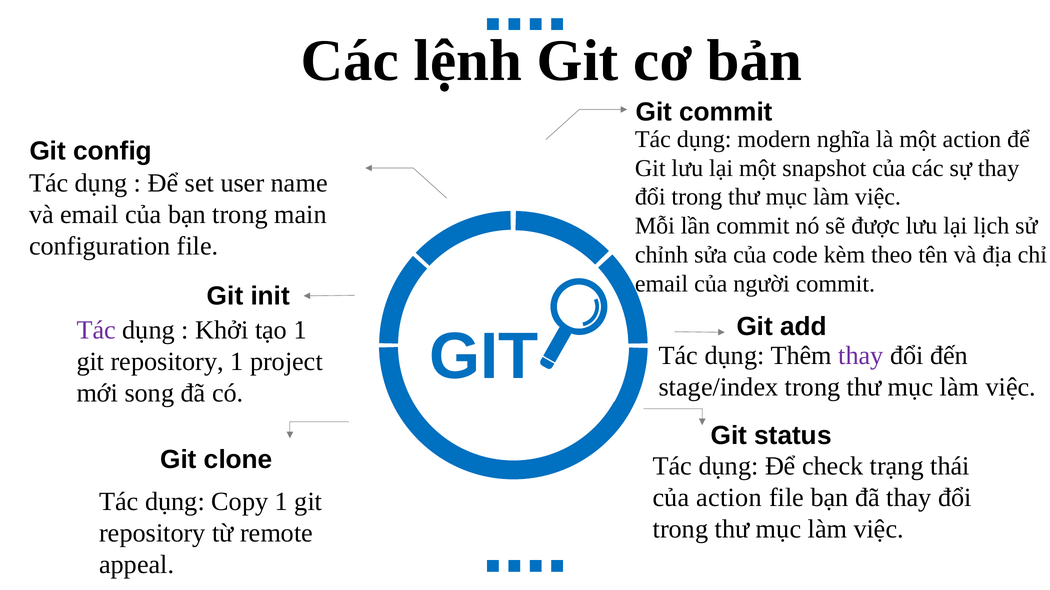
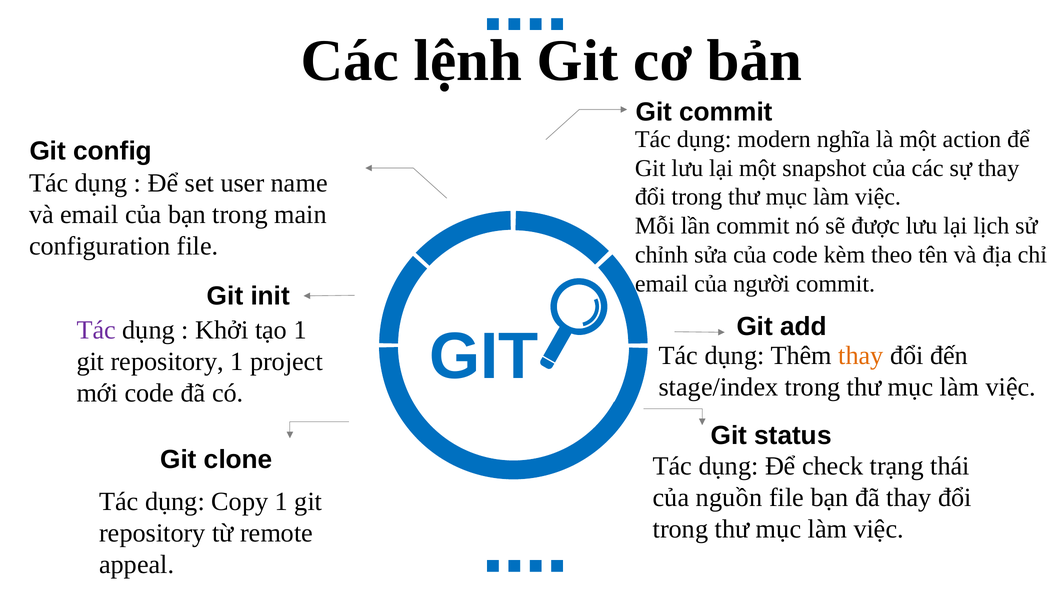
thay colour: purple -> orange (861, 356)
mới song: song -> code (149, 393)
của action: action -> nguồn (729, 498)
